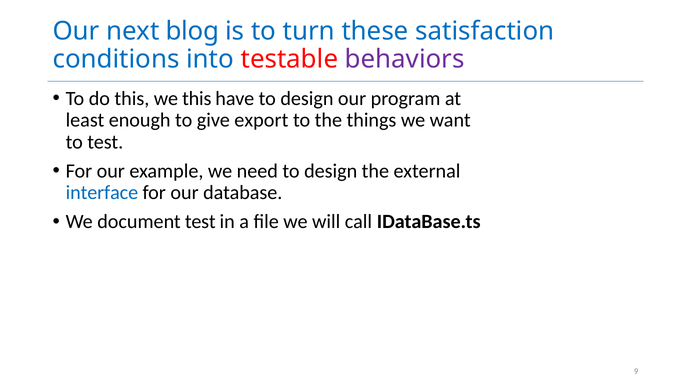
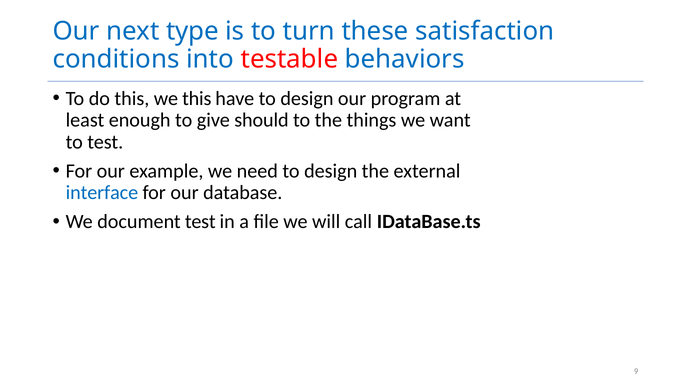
blog: blog -> type (192, 31)
behaviors colour: purple -> blue (405, 59)
export: export -> should (261, 120)
